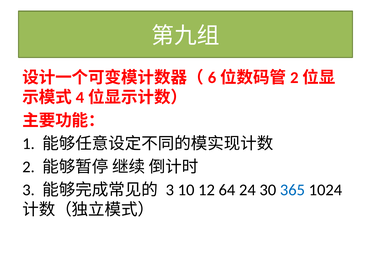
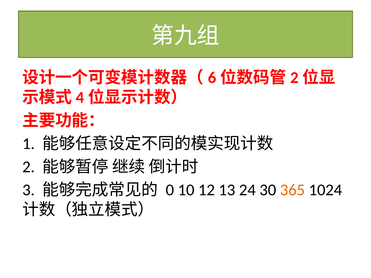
3: 3 -> 0 (170, 190)
64: 64 -> 13 (227, 190)
365 colour: blue -> orange (292, 190)
